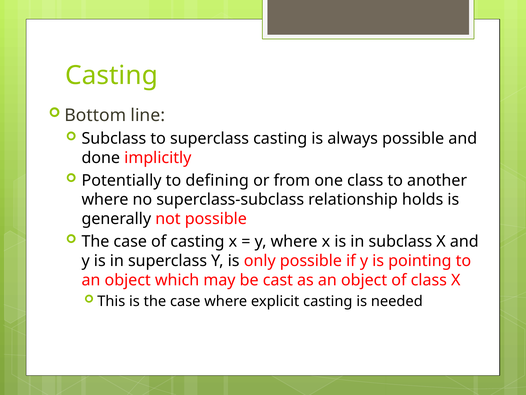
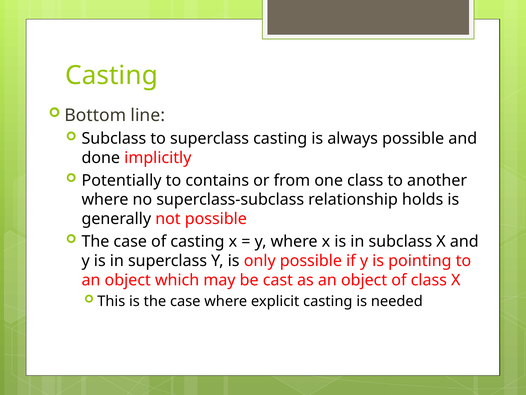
defining: defining -> contains (217, 180)
